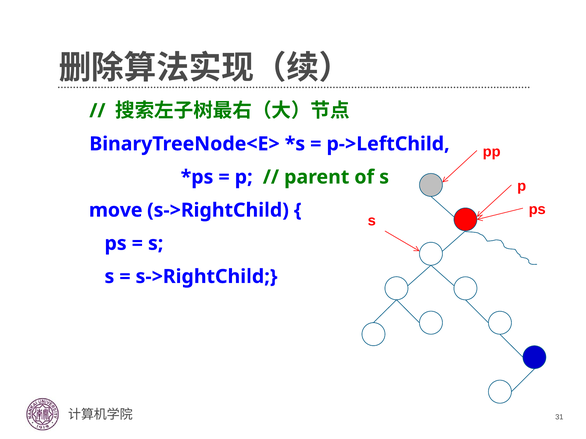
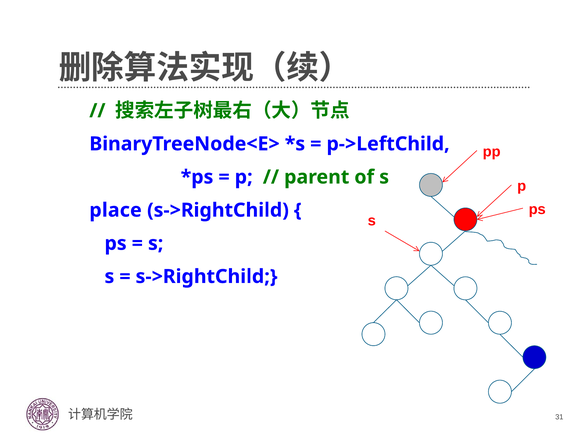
move: move -> place (116, 210)
